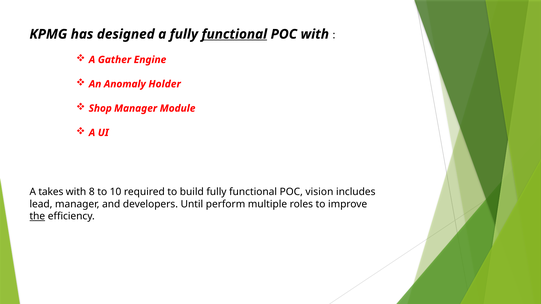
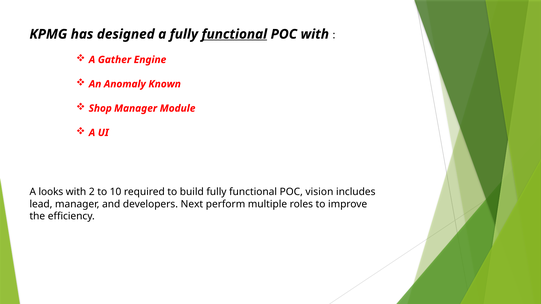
Holder: Holder -> Known (165, 84)
takes: takes -> looks (51, 192)
8: 8 -> 2 (92, 192)
Until: Until -> Next (192, 204)
the underline: present -> none (37, 217)
